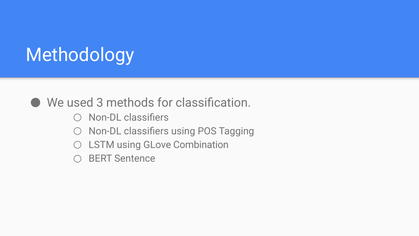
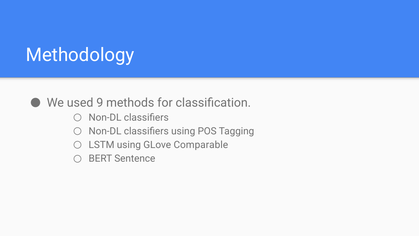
3: 3 -> 9 (100, 103)
Combination: Combination -> Comparable (201, 145)
